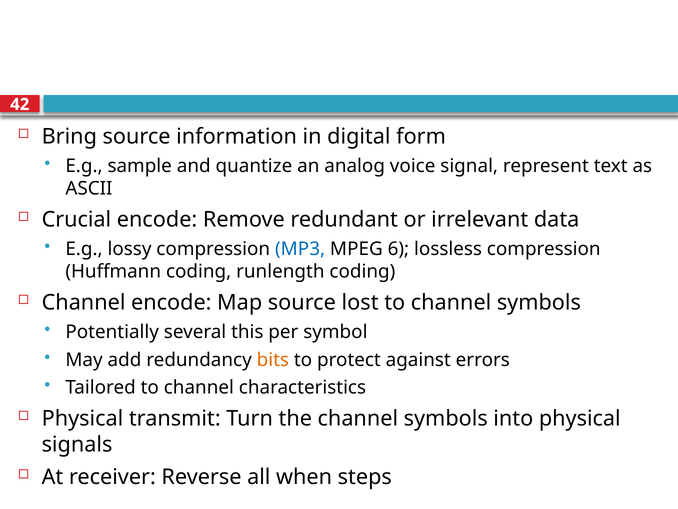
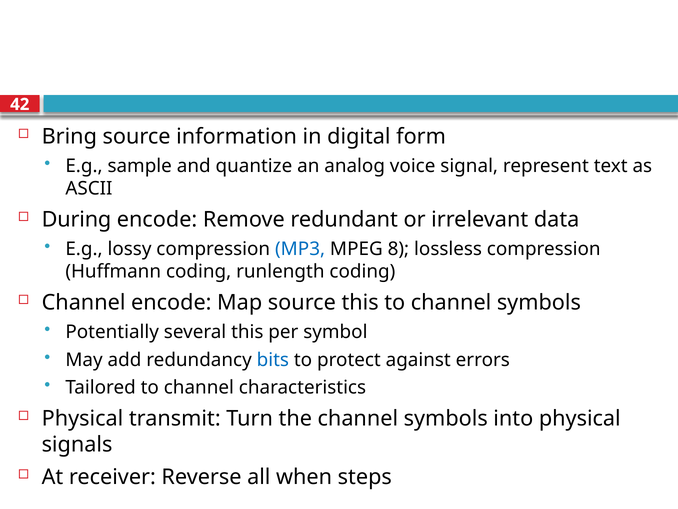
Crucial: Crucial -> During (76, 219)
6: 6 -> 8 (398, 249)
source lost: lost -> this (360, 302)
bits colour: orange -> blue (273, 359)
